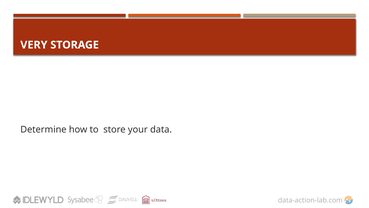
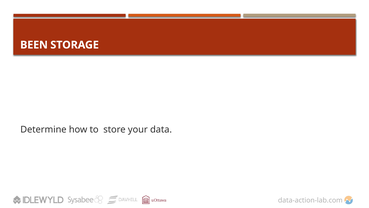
VERY: VERY -> BEEN (34, 45)
